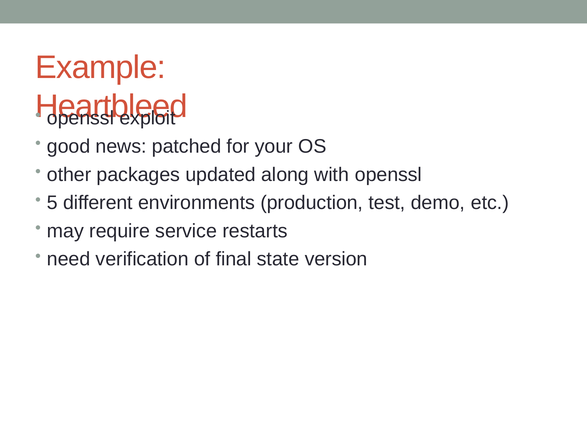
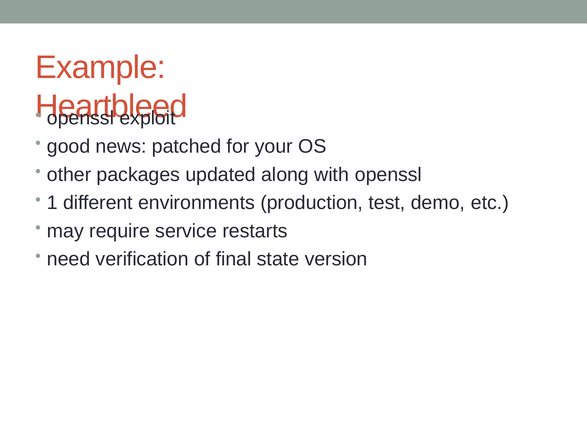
5: 5 -> 1 (52, 203)
